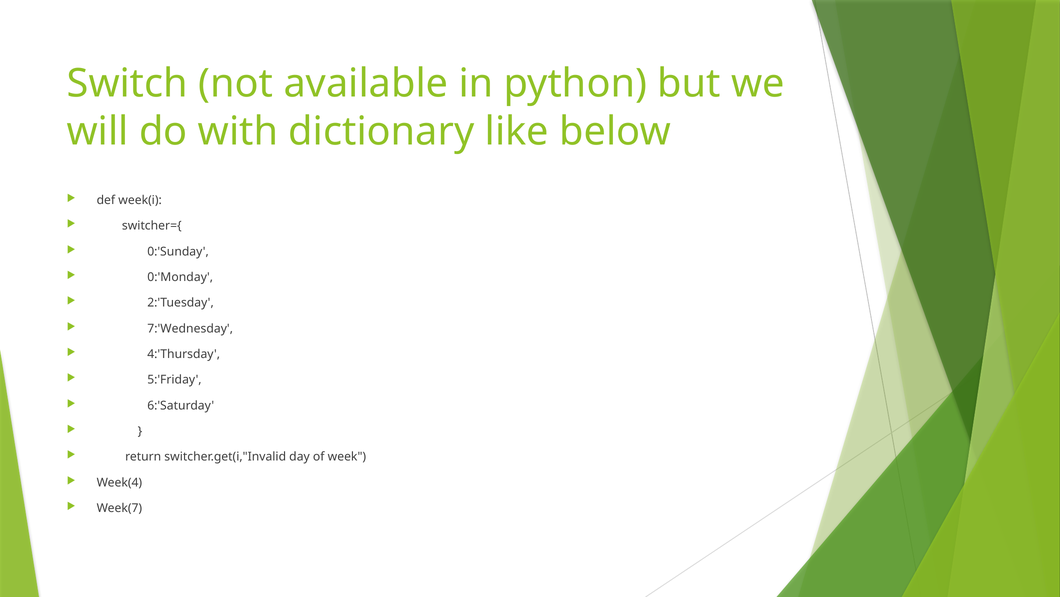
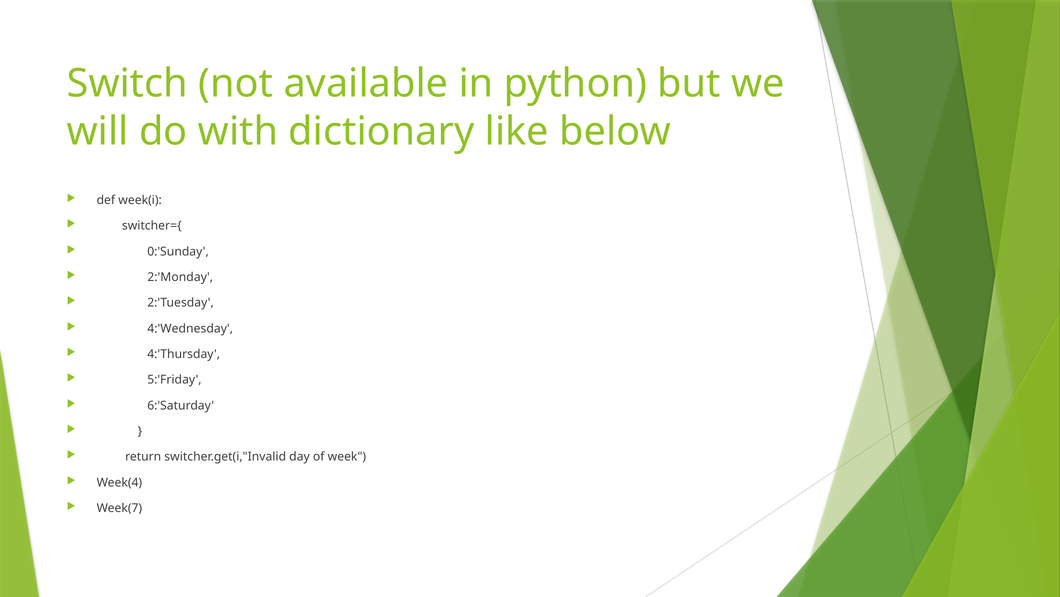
0:'Monday: 0:'Monday -> 2:'Monday (180, 277)
7:'Wednesday: 7:'Wednesday -> 4:'Wednesday (190, 328)
